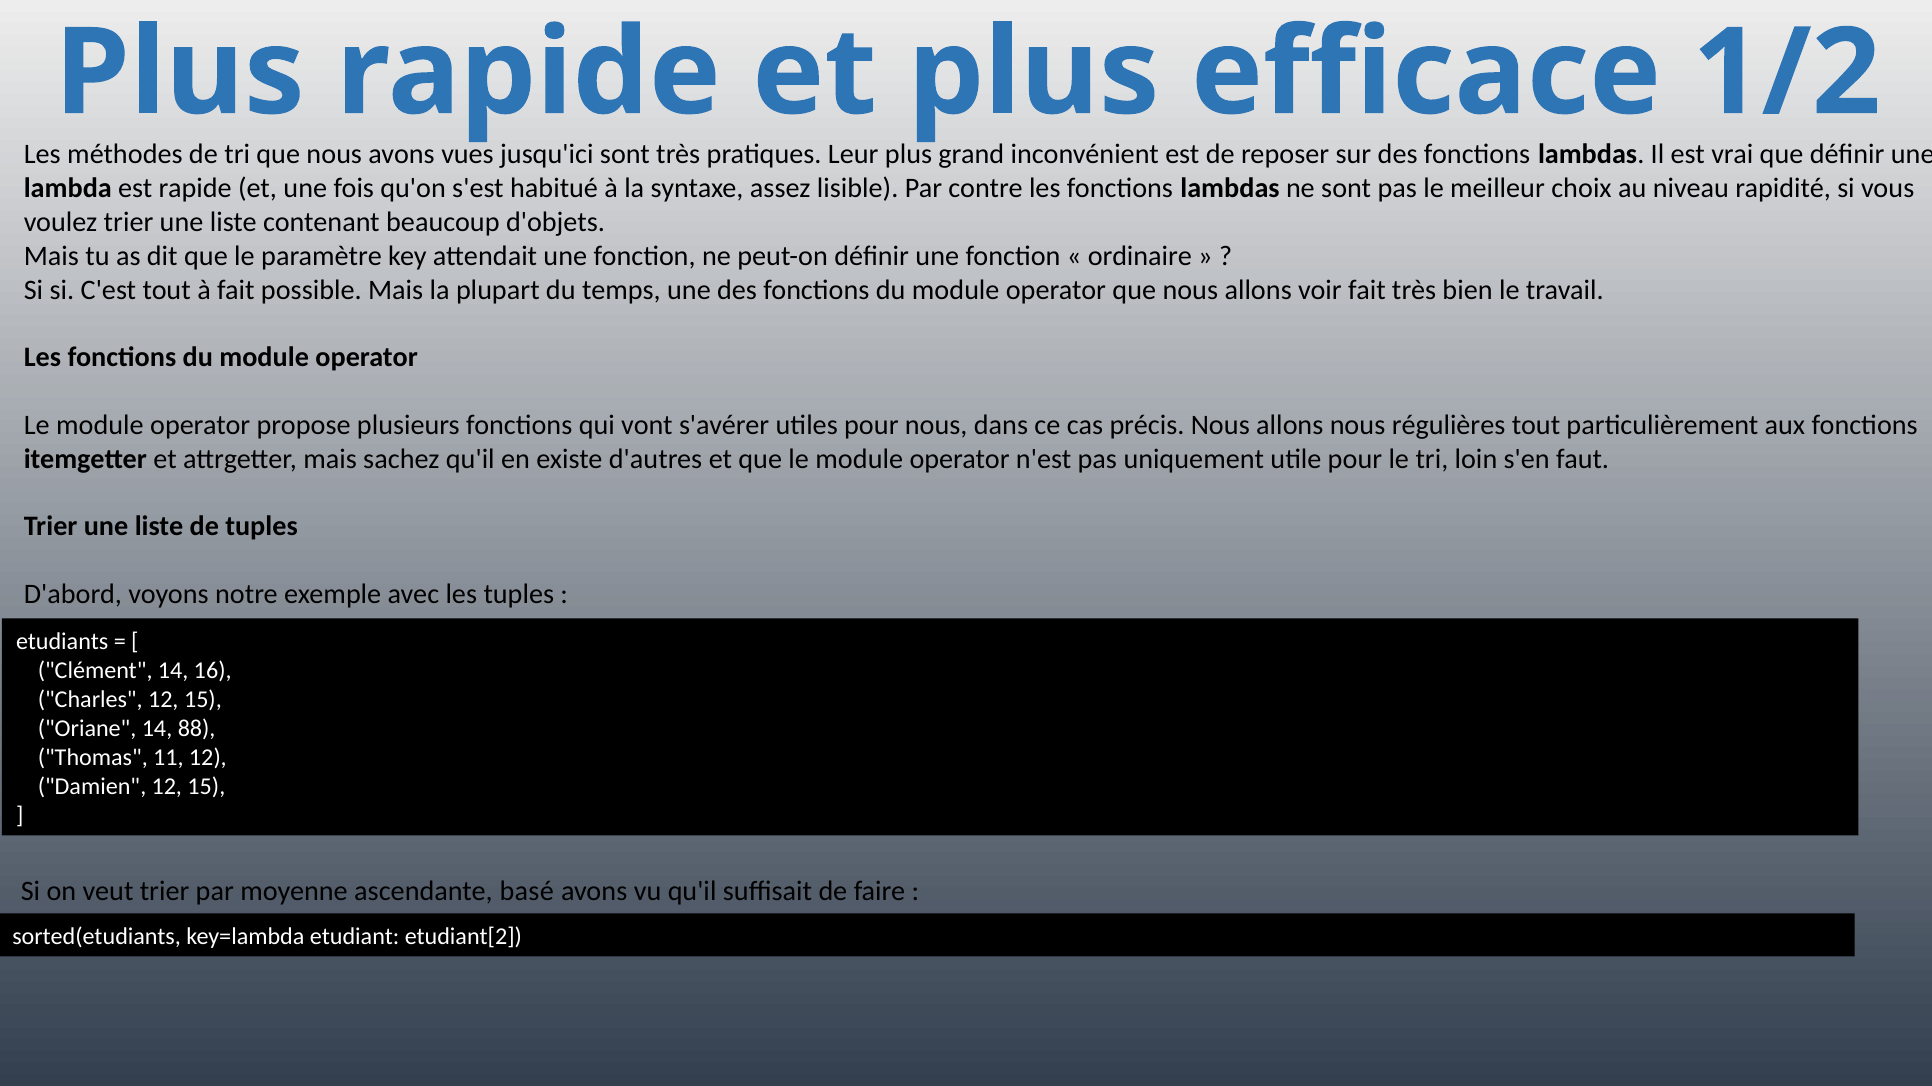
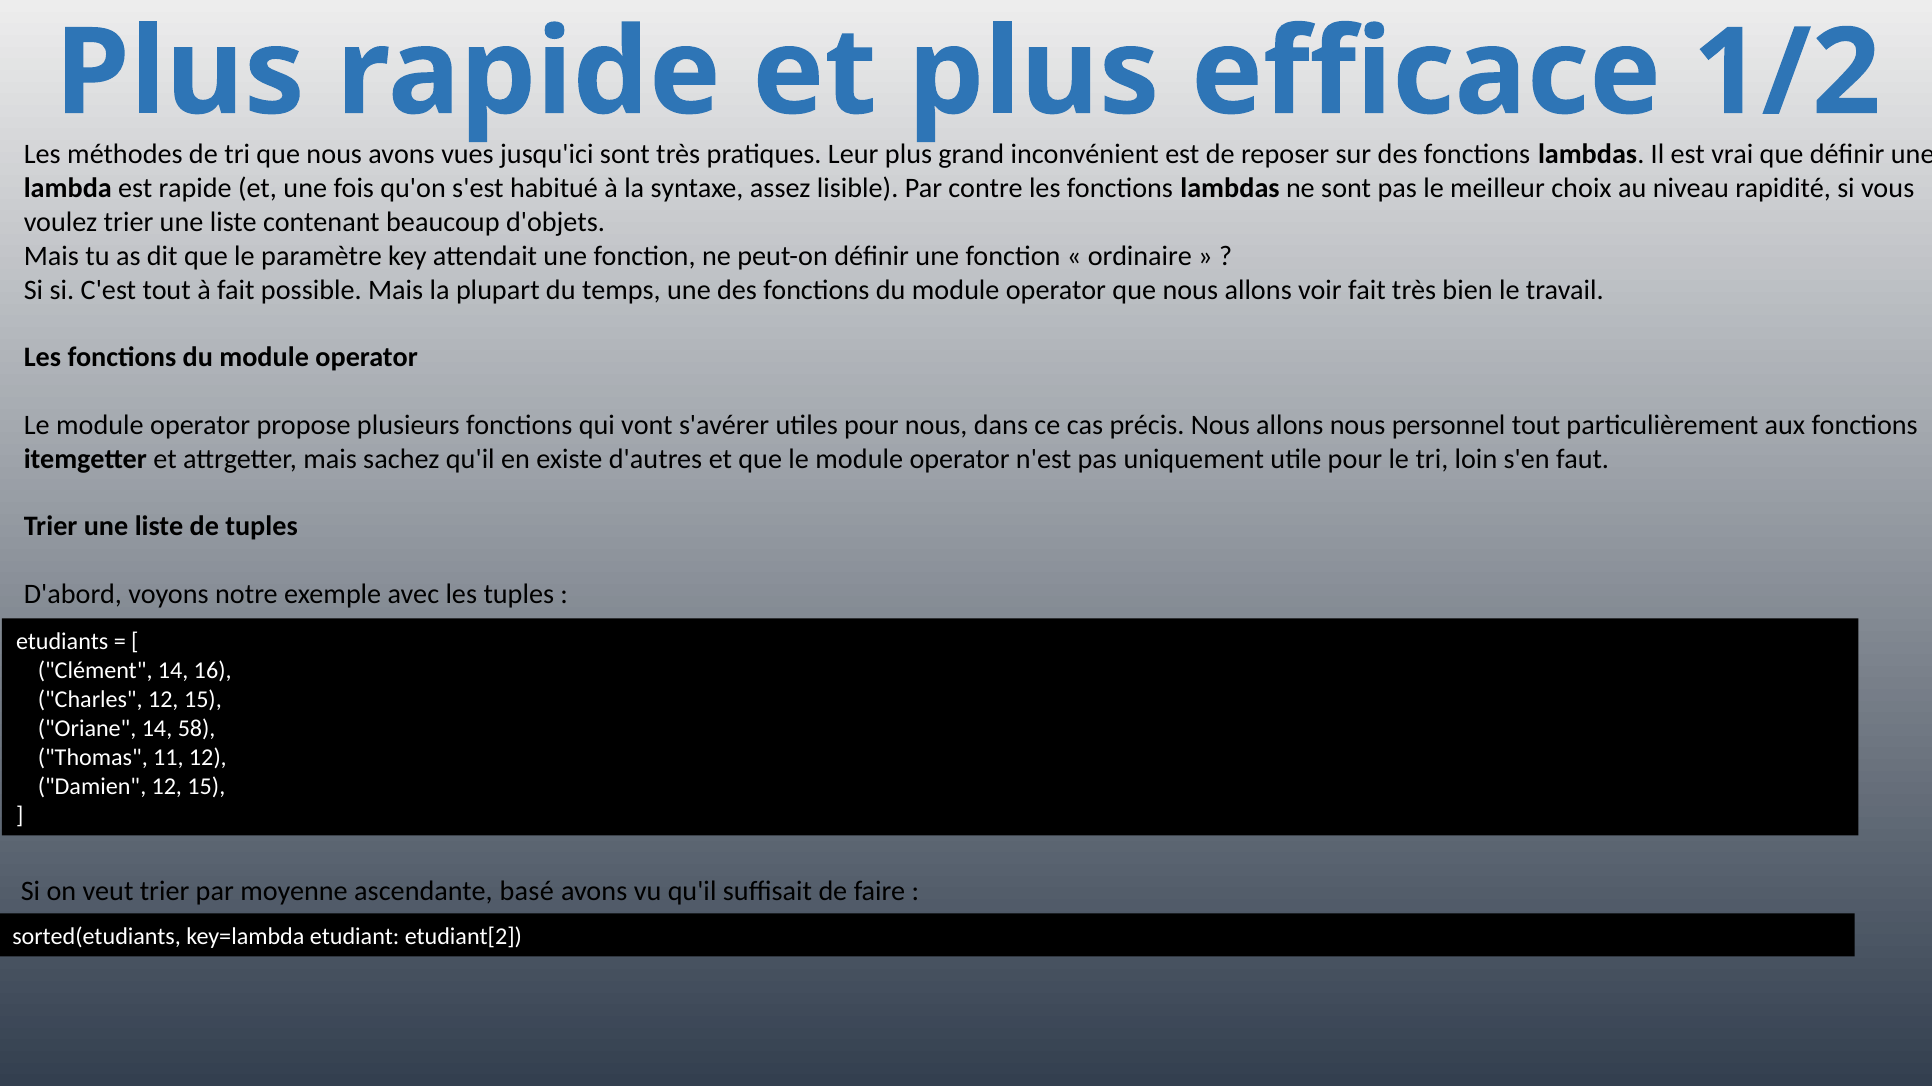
régulières: régulières -> personnel (1449, 425)
88: 88 -> 58 (197, 729)
